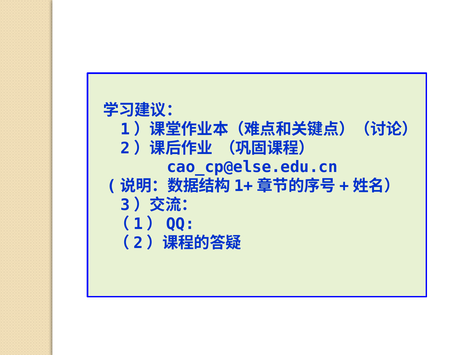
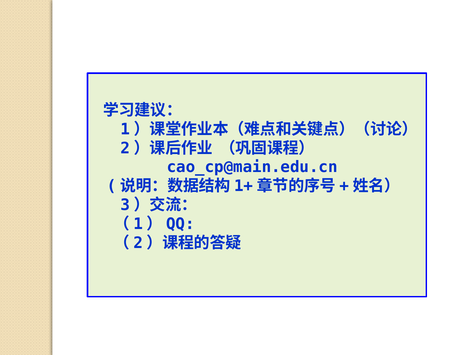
cao_cp@else.edu.cn: cao_cp@else.edu.cn -> cao_cp@main.edu.cn (252, 167)
